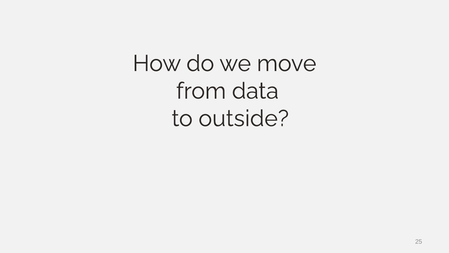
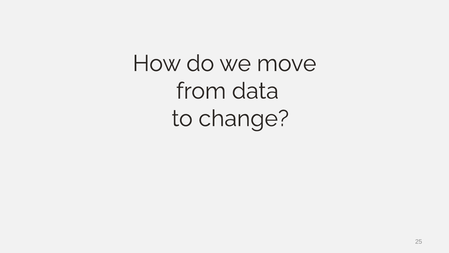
outside: outside -> change (244, 118)
